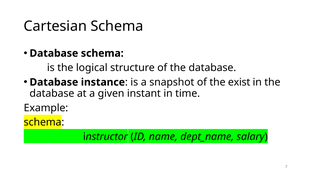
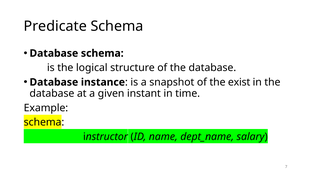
Cartesian: Cartesian -> Predicate (55, 26)
